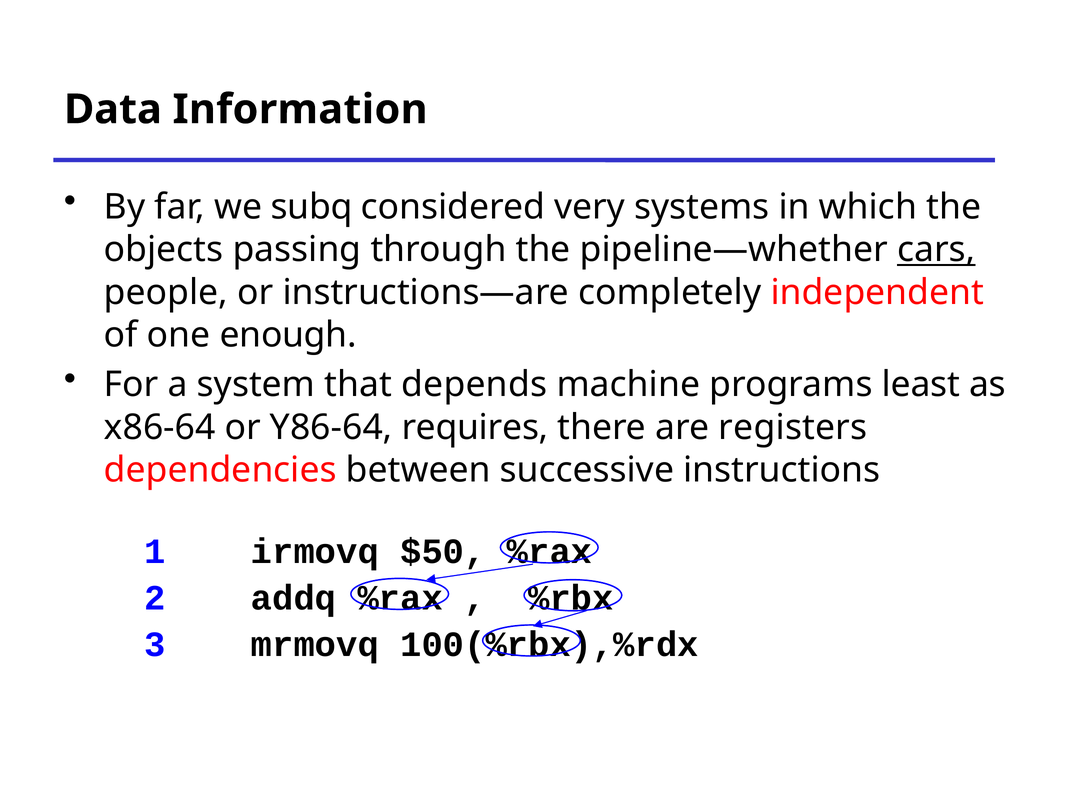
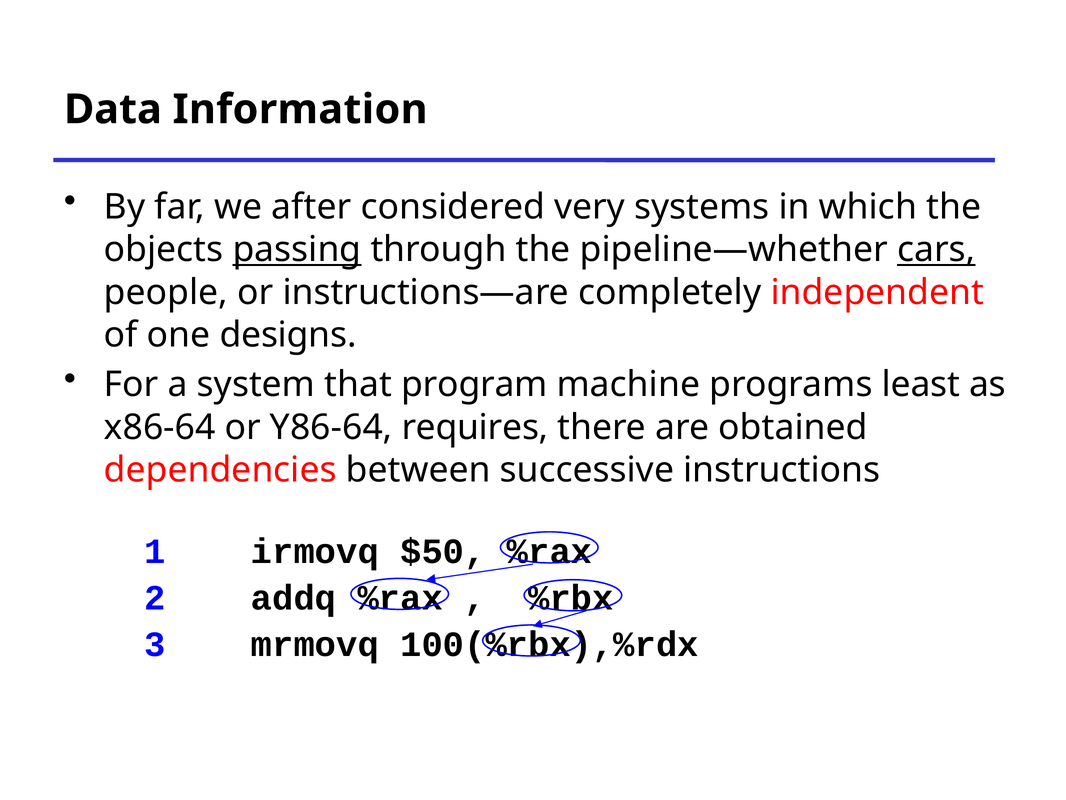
subq: subq -> after (311, 207)
passing underline: none -> present (297, 249)
enough: enough -> designs (288, 335)
depends: depends -> program (474, 384)
registers: registers -> obtained (793, 427)
